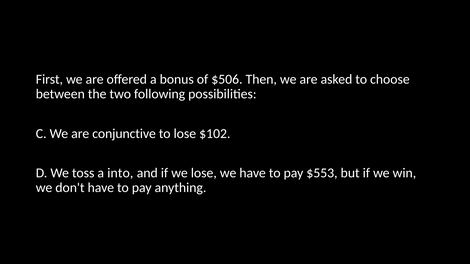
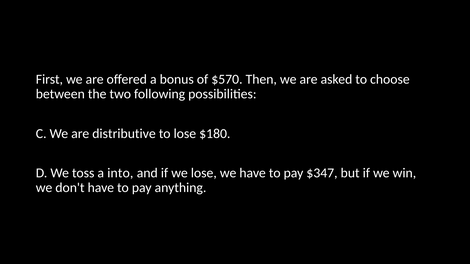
$506: $506 -> $570 (227, 79)
conjunctive: conjunctive -> distributive (124, 134)
$102: $102 -> $180 (215, 134)
$553: $553 -> $347 (322, 173)
